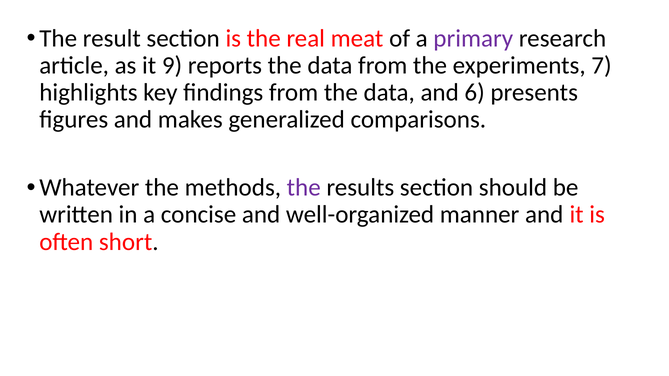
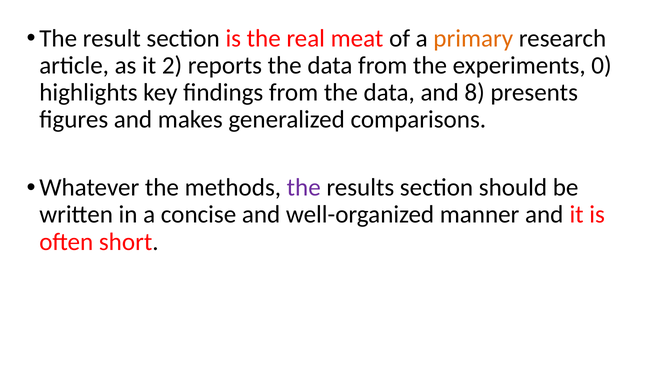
primary colour: purple -> orange (473, 38)
9: 9 -> 2 (172, 65)
7: 7 -> 0 (601, 65)
6: 6 -> 8 (475, 93)
